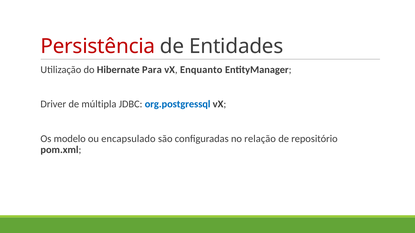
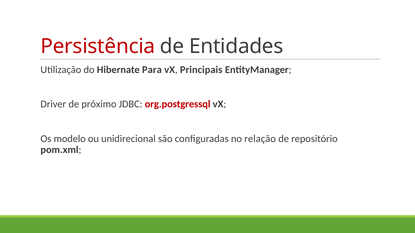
Enquanto: Enquanto -> Principais (201, 70)
múltipla: múltipla -> próximo (99, 104)
org.postgressql colour: blue -> red (178, 104)
encapsulado: encapsulado -> unidirecional (128, 139)
